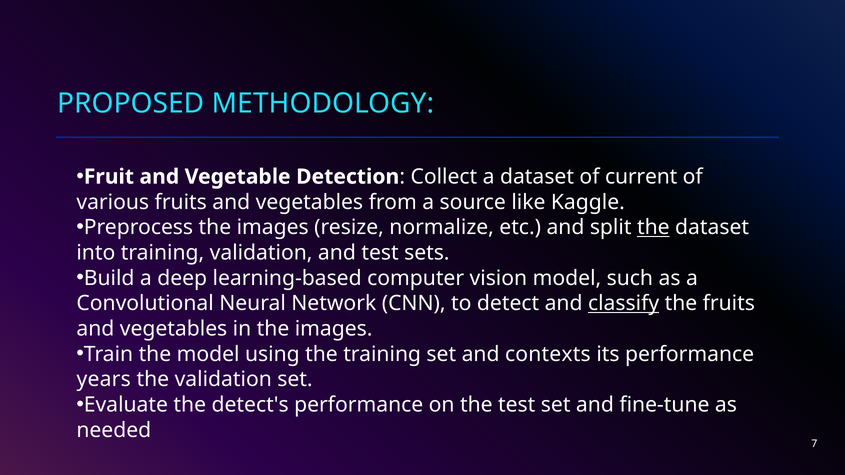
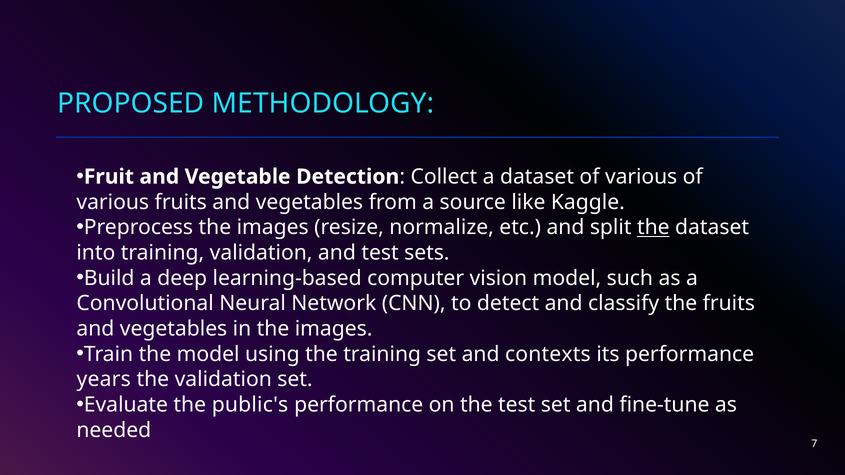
dataset of current: current -> various (641, 177)
classify underline: present -> none (624, 304)
detect's: detect's -> public's (250, 405)
